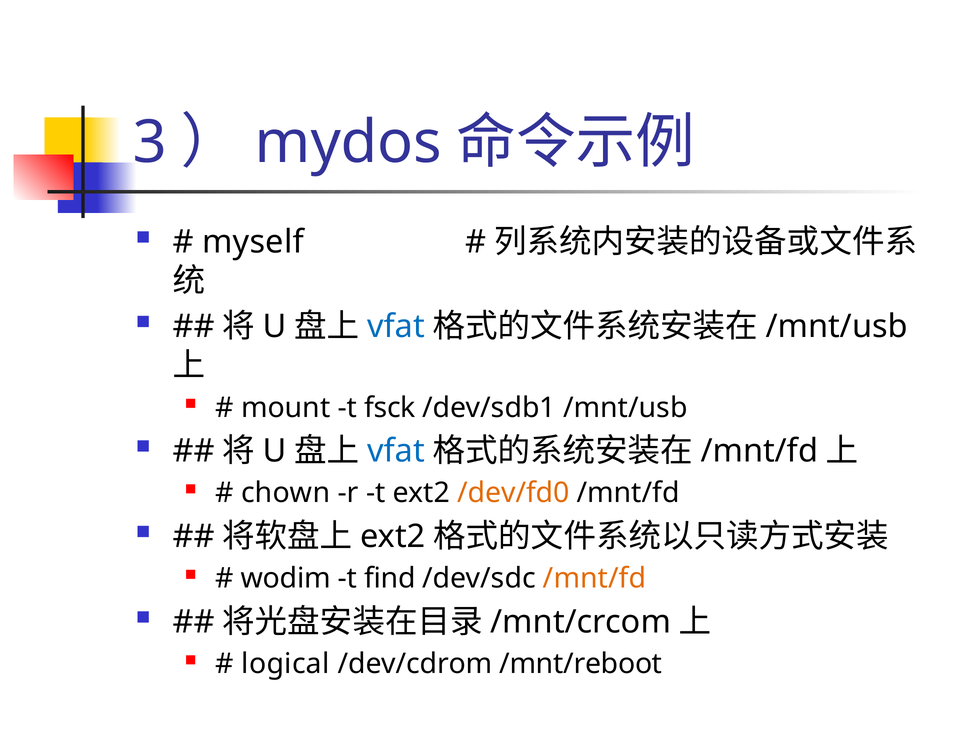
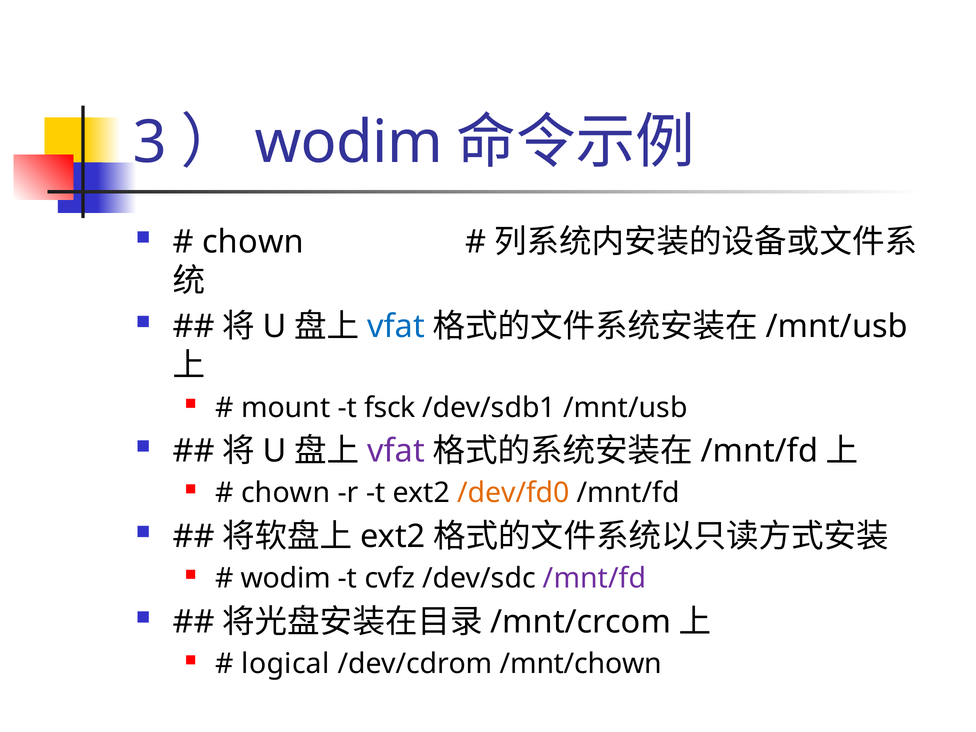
mydos: mydos -> wodim (349, 142)
myself: myself -> chown (253, 242)
vfat colour: blue -> purple (396, 451)
find: find -> cvfz (390, 578)
/mnt/fd colour: orange -> purple (595, 578)
/mnt/reboot: /mnt/reboot -> /mnt/chown (581, 664)
